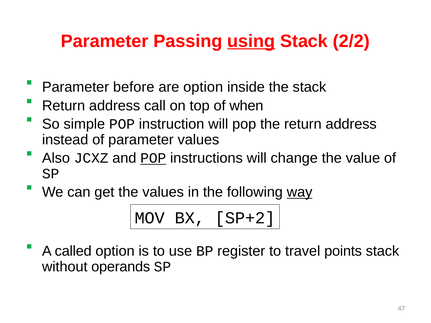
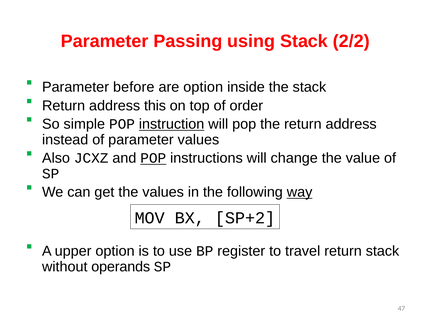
using underline: present -> none (251, 41)
call: call -> this (155, 106)
when: when -> order (246, 106)
instruction underline: none -> present (172, 124)
called: called -> upper (73, 251)
travel points: points -> return (343, 251)
